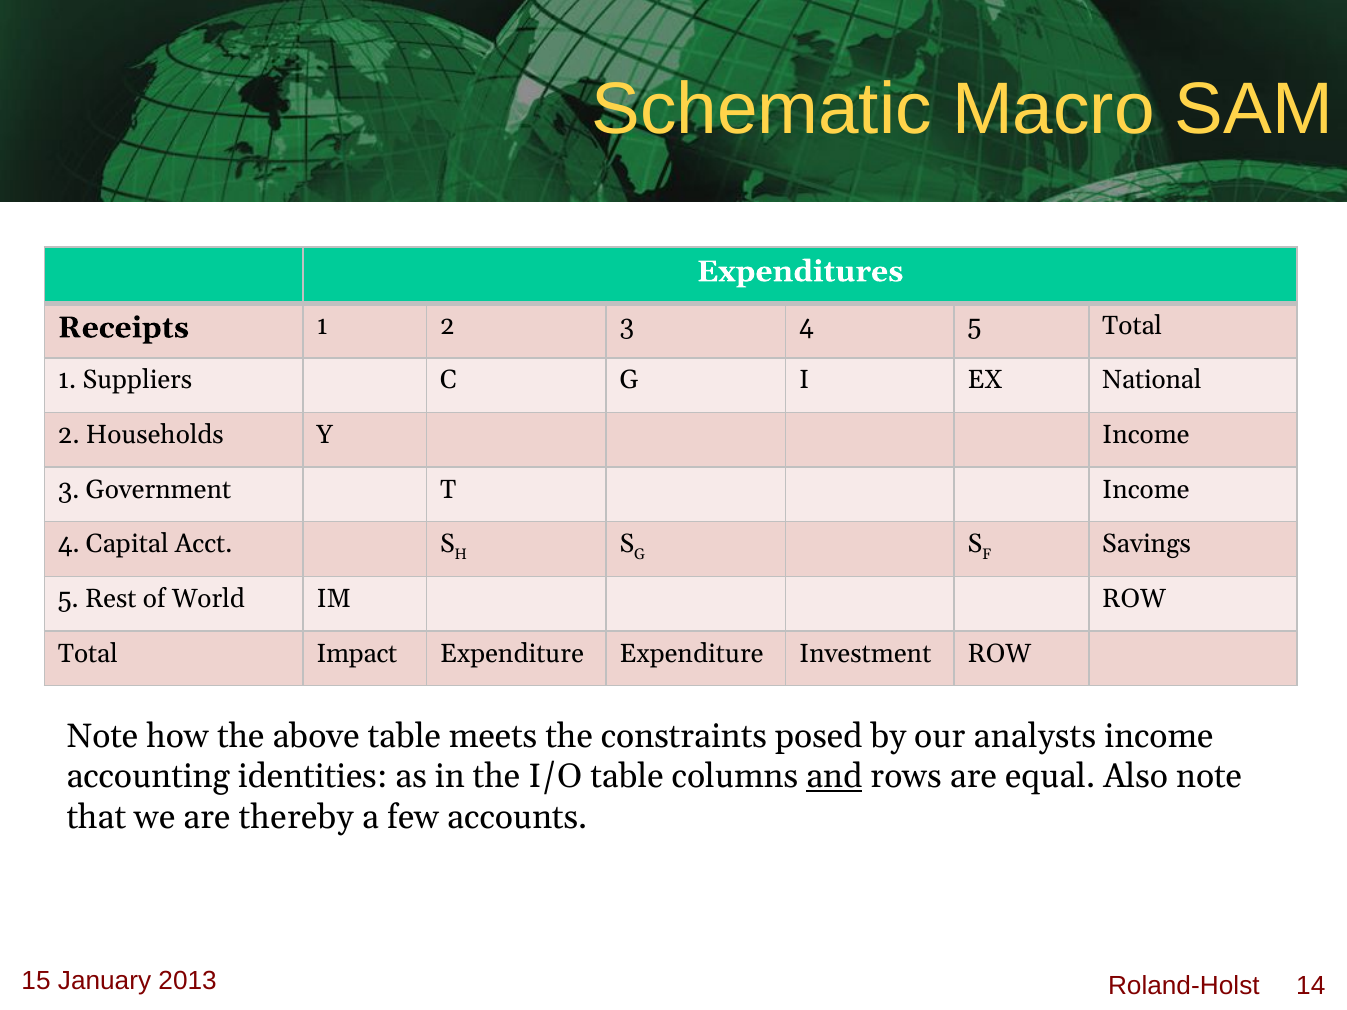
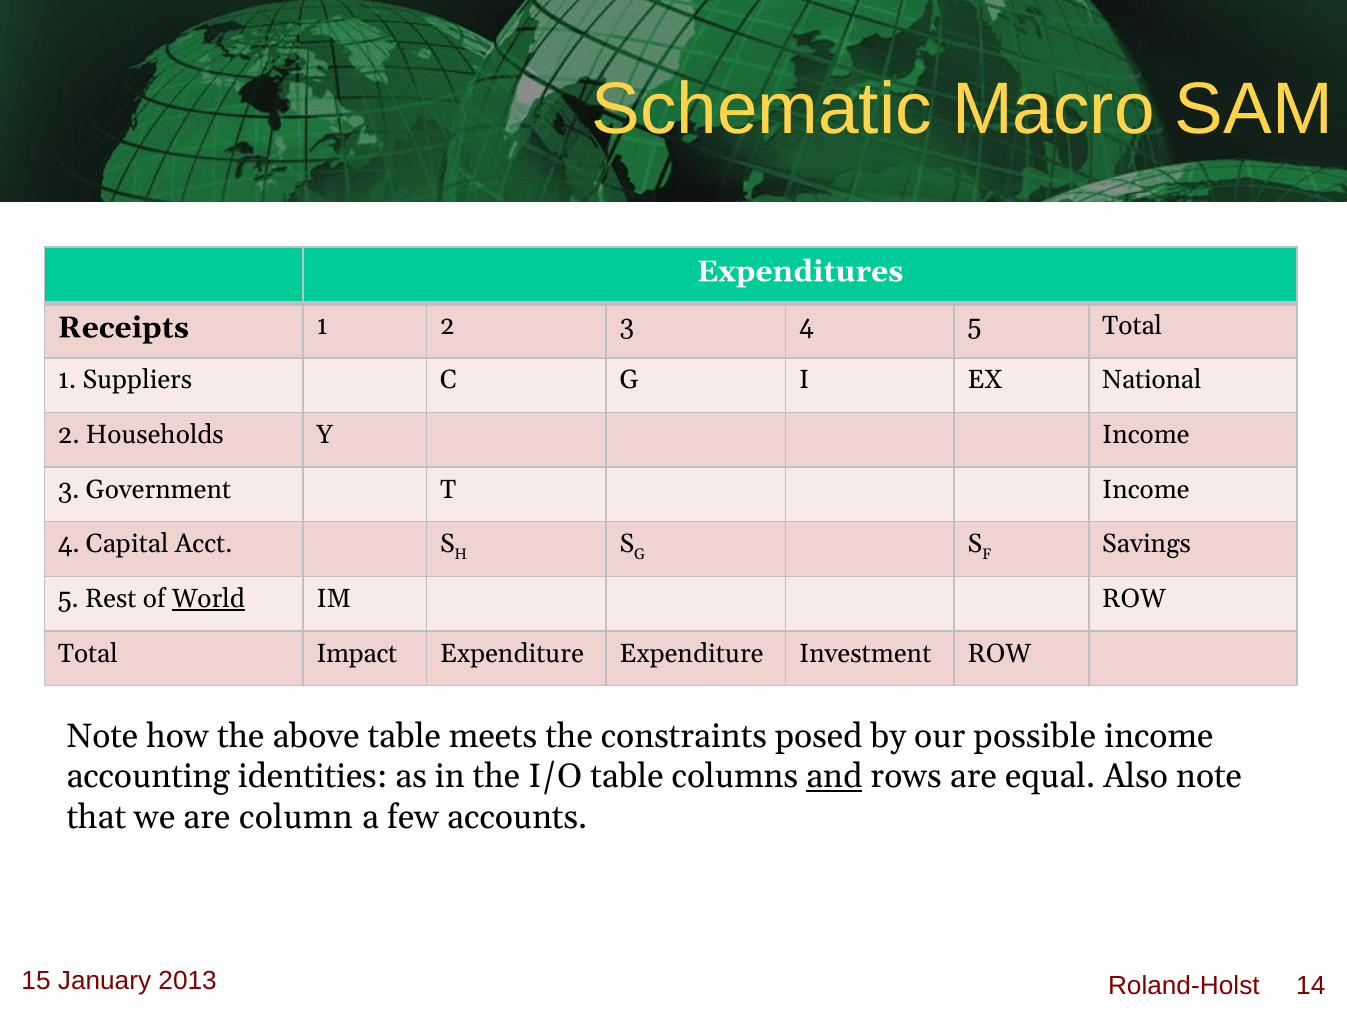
World underline: none -> present (208, 599)
analysts: analysts -> possible (1035, 736)
thereby: thereby -> column (296, 817)
